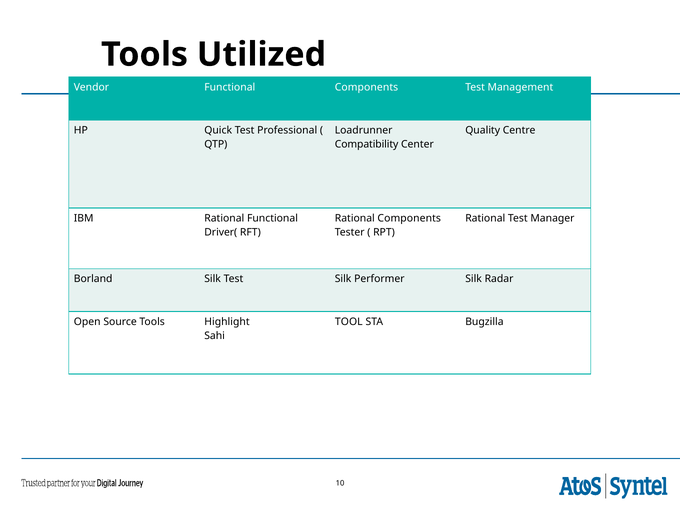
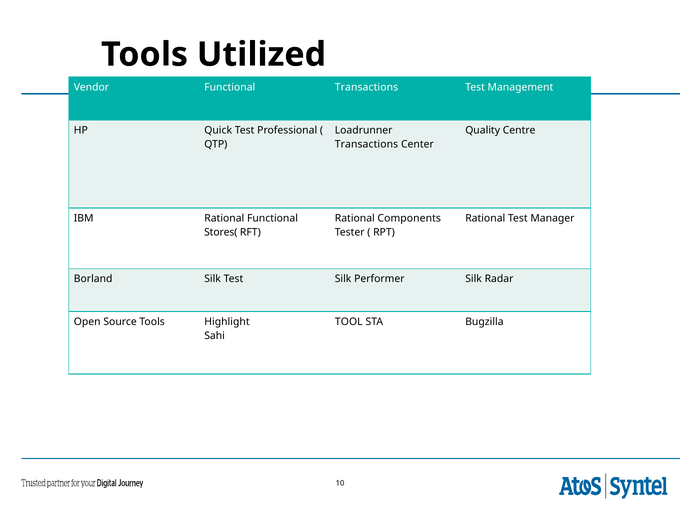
Functional Components: Components -> Transactions (366, 87)
Compatibility: Compatibility -> Transactions (366, 144)
Driver(: Driver( -> Stores( (221, 232)
